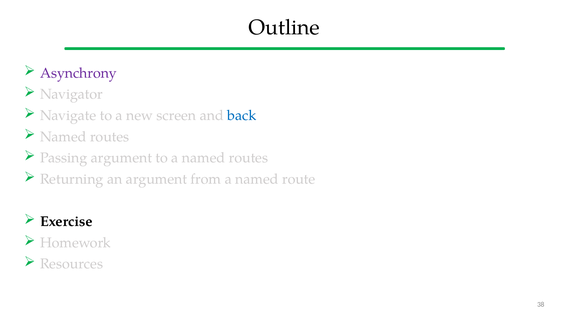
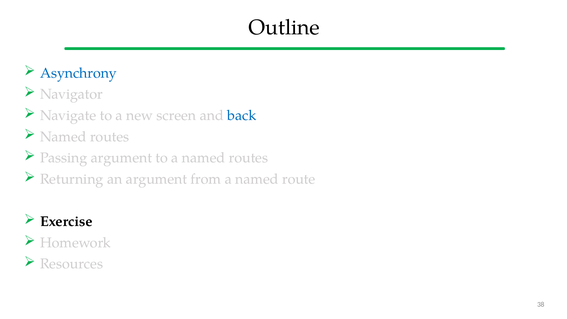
Asynchrony colour: purple -> blue (78, 73)
